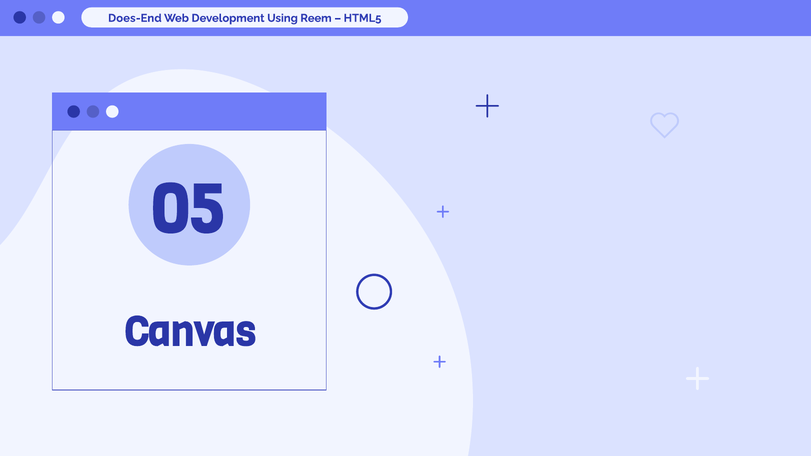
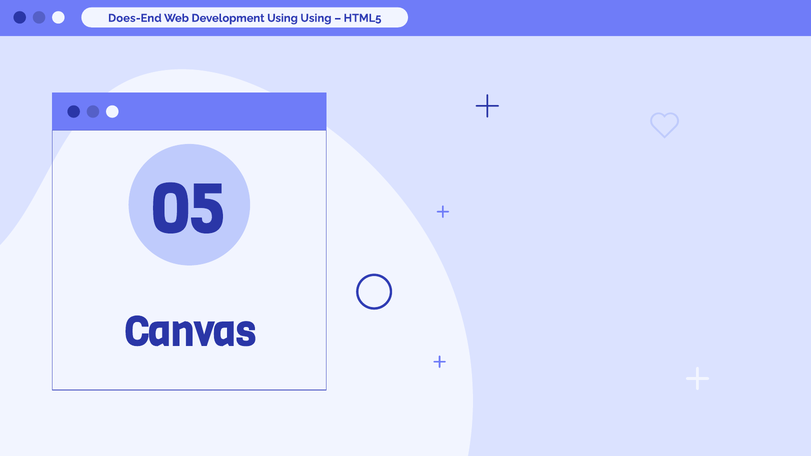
Using Reem: Reem -> Using (316, 18)
